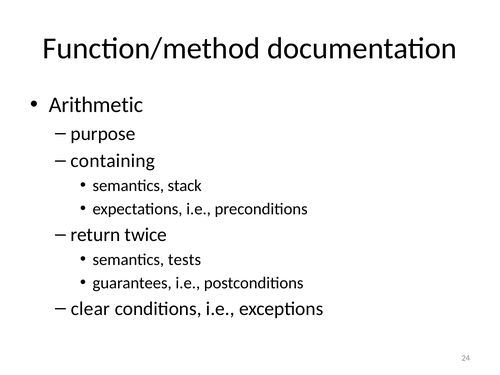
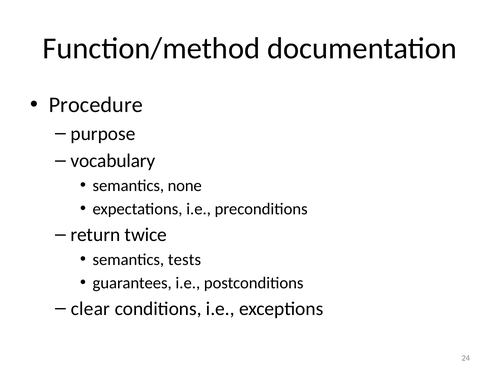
Arithmetic: Arithmetic -> Procedure (96, 105)
containing: containing -> vocabulary (113, 161)
stack: stack -> none (185, 186)
